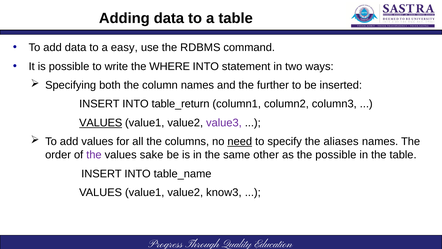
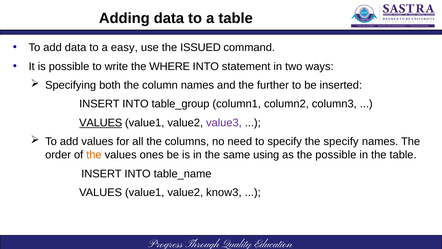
RDBMS: RDBMS -> ISSUED (200, 47)
table_return: table_return -> table_group (181, 104)
need underline: present -> none (240, 141)
the aliases: aliases -> specify (341, 141)
the colour: purple -> orange (94, 155)
sake: sake -> ones (152, 155)
other: other -> using (266, 155)
